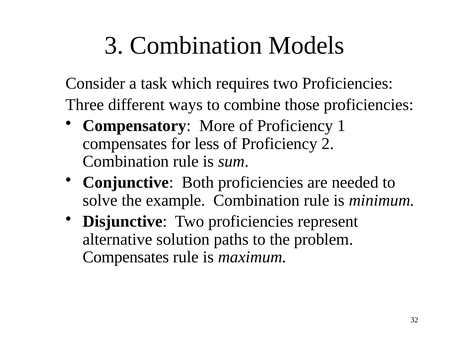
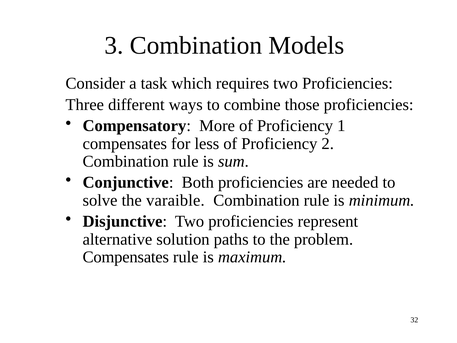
example: example -> varaible (175, 200)
